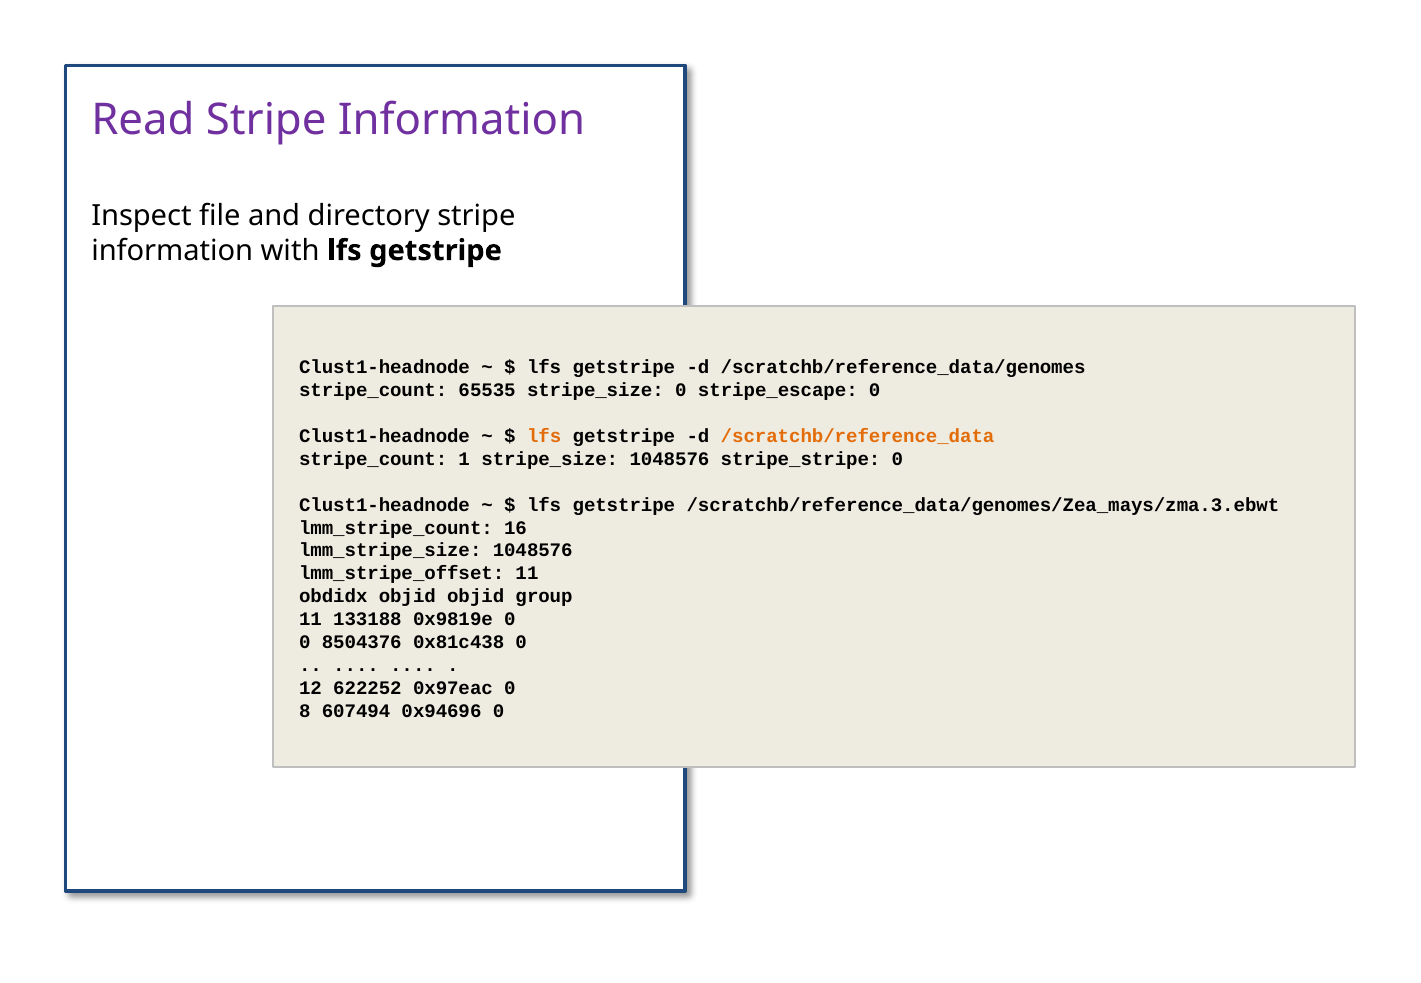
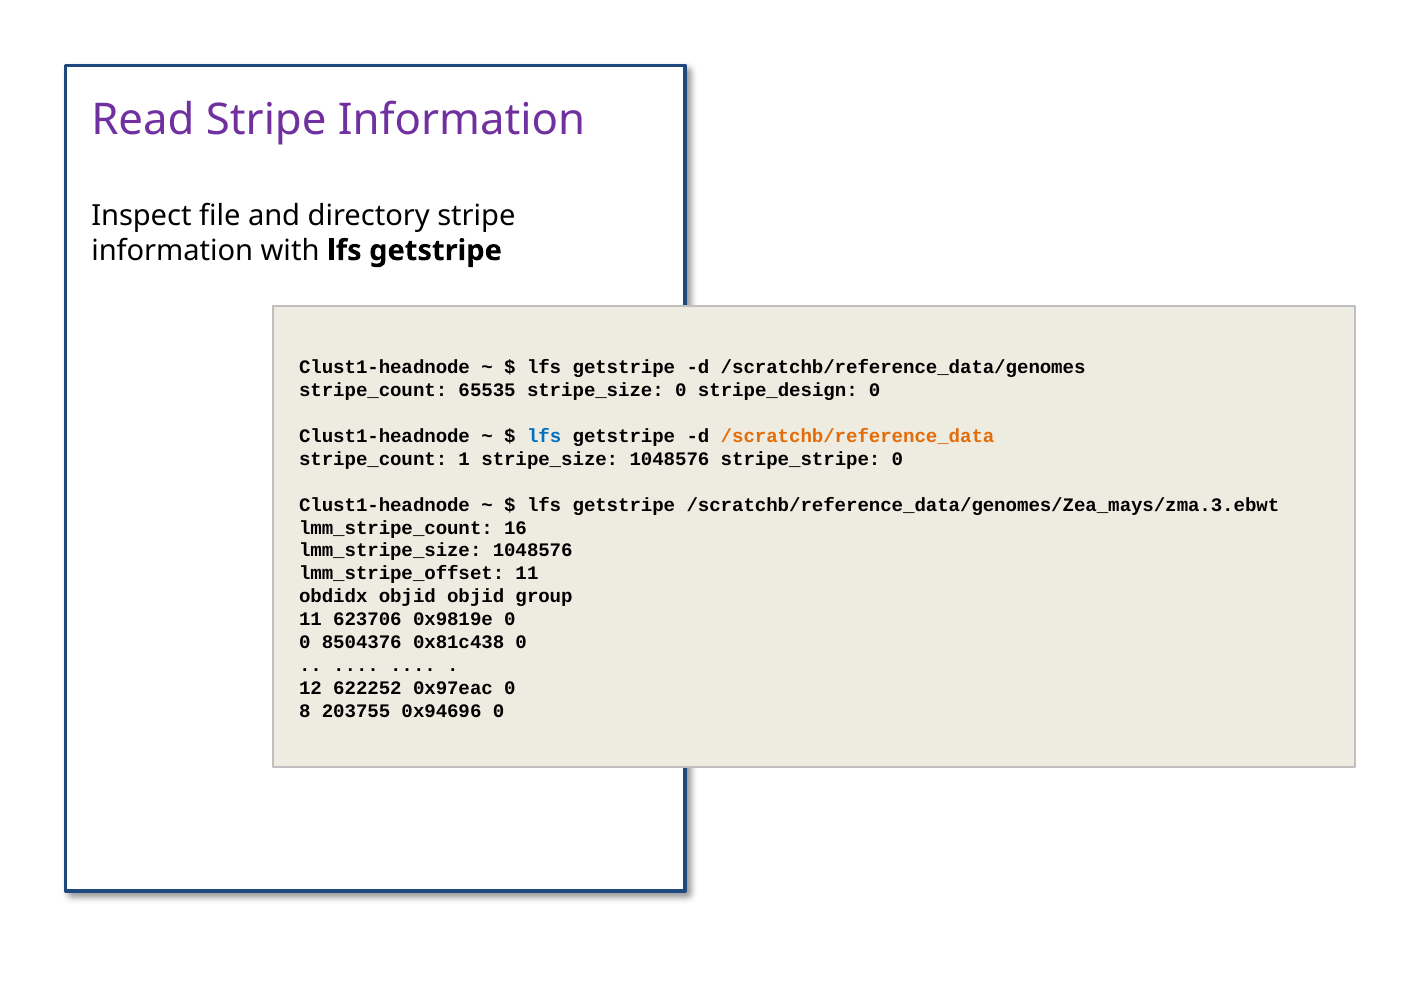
stripe_escape: stripe_escape -> stripe_design (778, 391)
lfs colour: orange -> blue (544, 436)
133188: 133188 -> 623706 (367, 620)
607494: 607494 -> 203755 (356, 712)
